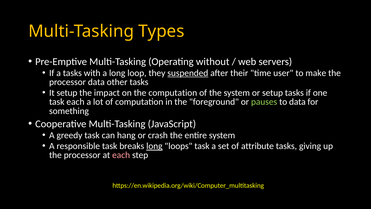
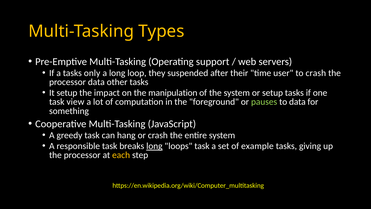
without: without -> support (213, 62)
with: with -> only (92, 73)
suspended underline: present -> none (188, 73)
to make: make -> crash (316, 73)
the computation: computation -> manipulation (173, 93)
task each: each -> view (75, 102)
attribute: attribute -> example (257, 146)
each colour: pink -> yellow (121, 155)
